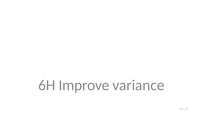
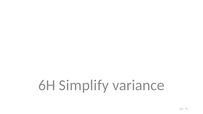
Improve: Improve -> Simplify (84, 85)
